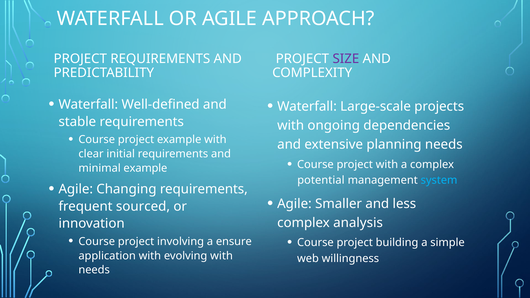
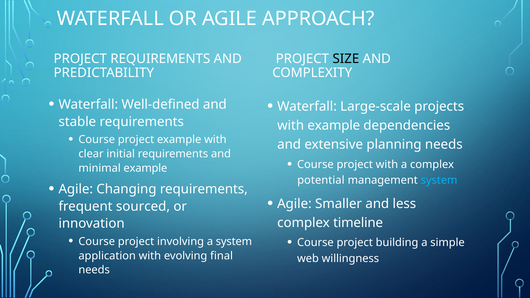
SIZE colour: purple -> black (346, 59)
with ongoing: ongoing -> example (334, 126)
analysis: analysis -> timeline (358, 223)
a ensure: ensure -> system (234, 242)
evolving with: with -> final (222, 256)
